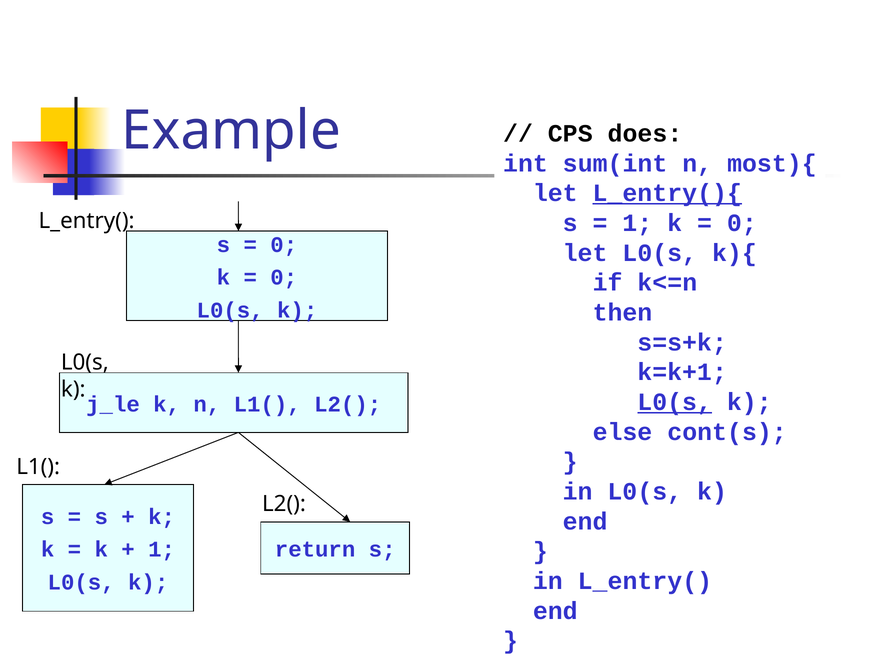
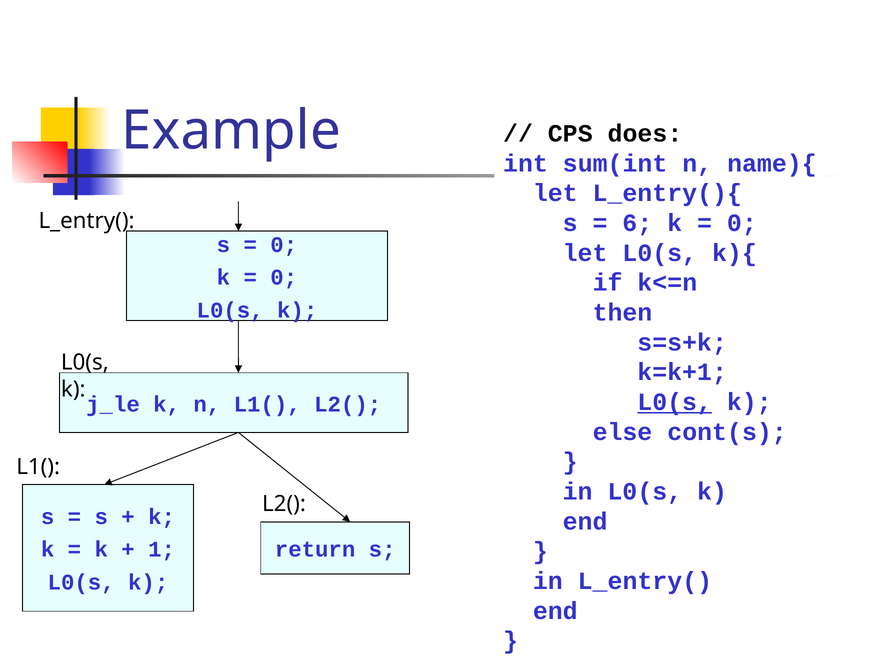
most){: most){ -> name){ (772, 163)
L_entry(){ underline: present -> none (667, 193)
1: 1 -> 6 (637, 223)
